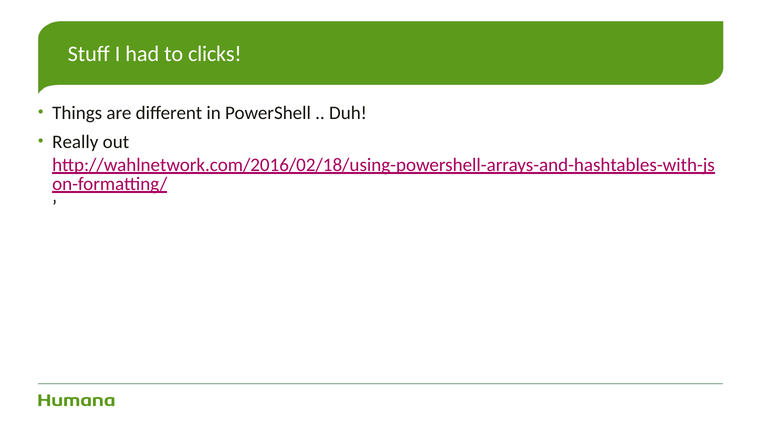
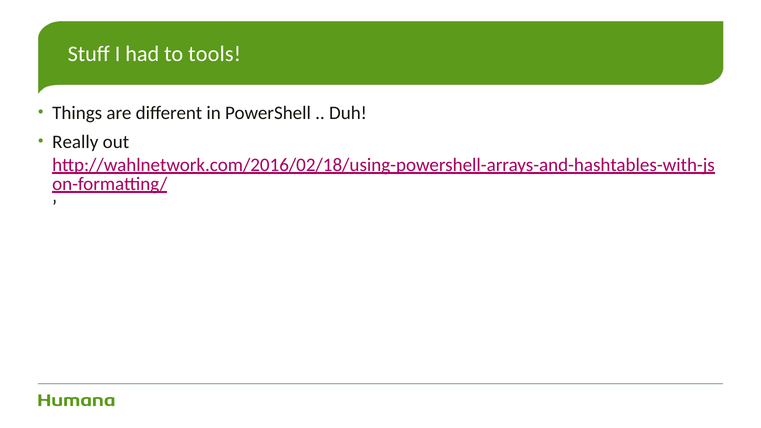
clicks: clicks -> tools (215, 54)
